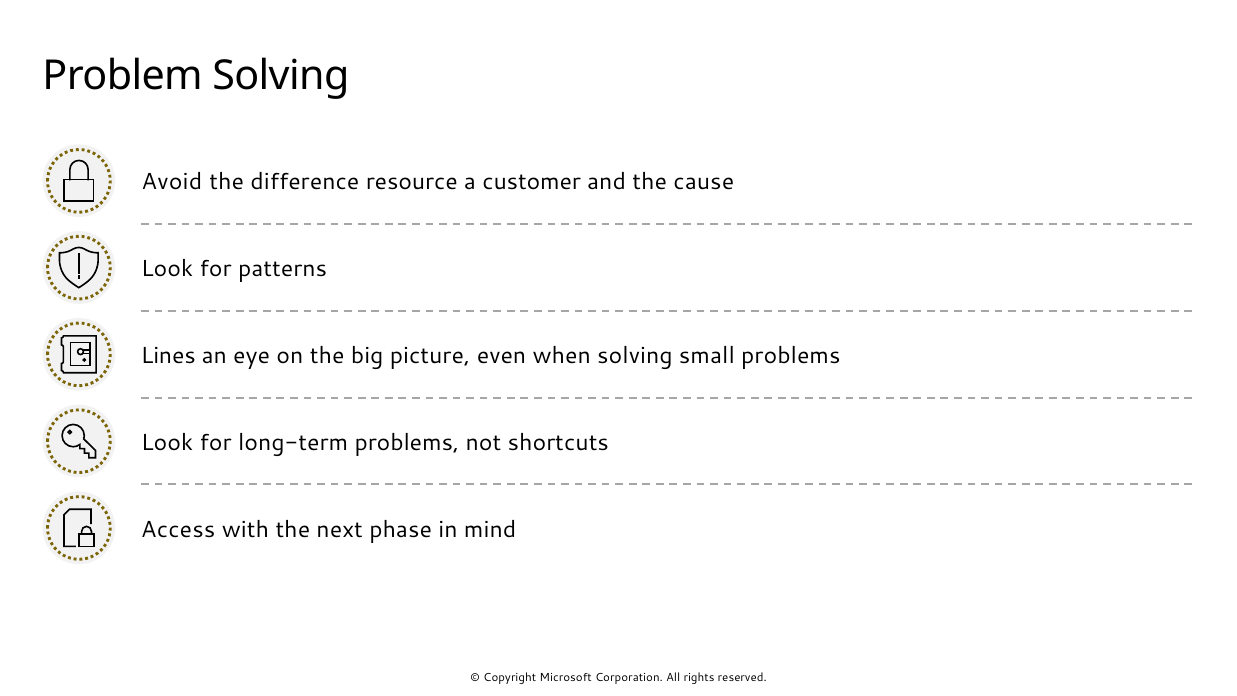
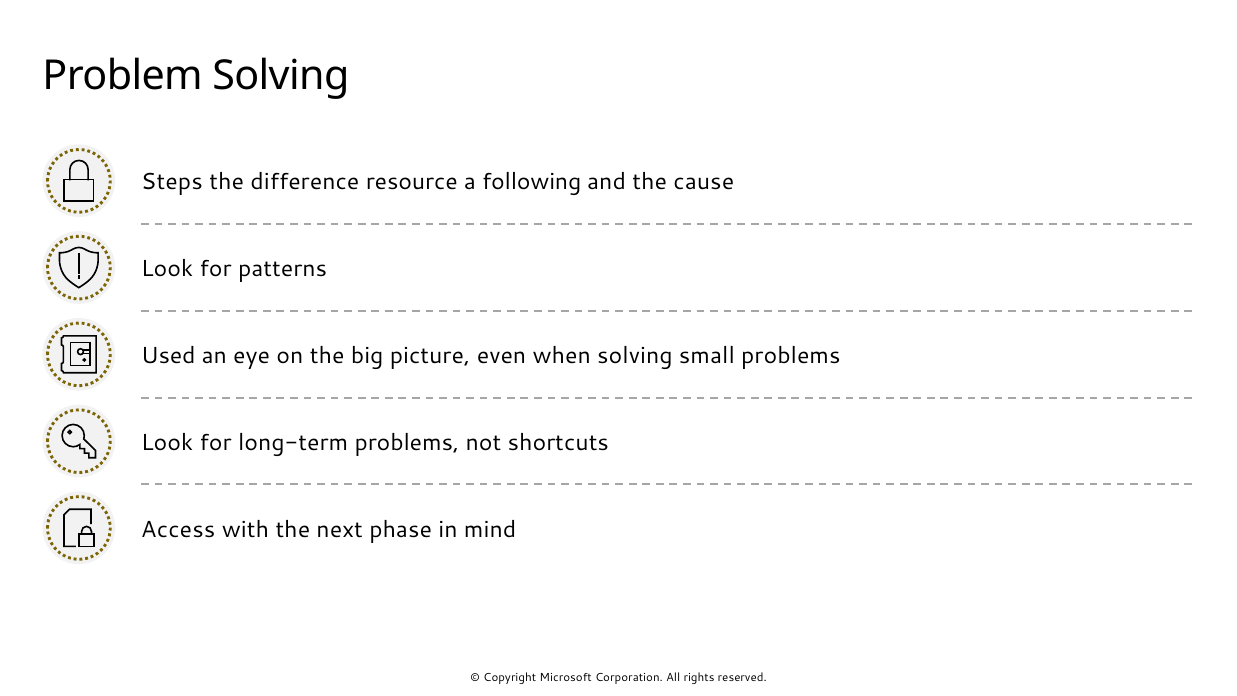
Avoid: Avoid -> Steps (172, 182)
customer: customer -> following (532, 182)
Lines: Lines -> Used (168, 356)
